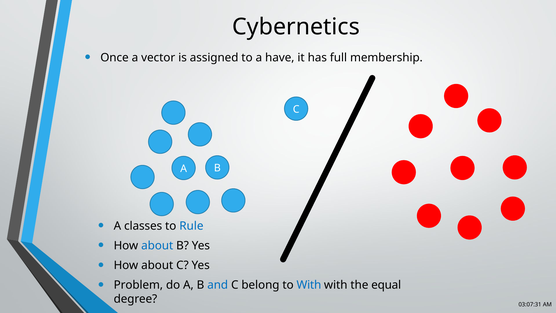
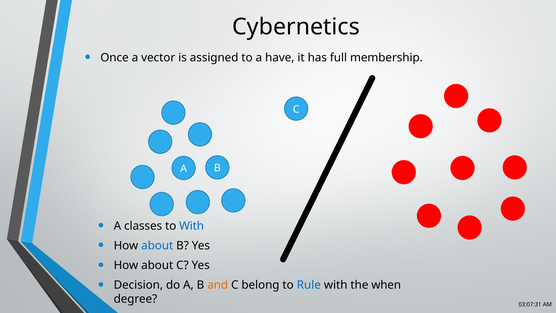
to Rule: Rule -> With (192, 226)
Problem: Problem -> Decision (138, 285)
and colour: blue -> orange (218, 285)
to With: With -> Rule (309, 285)
equal: equal -> when (386, 285)
